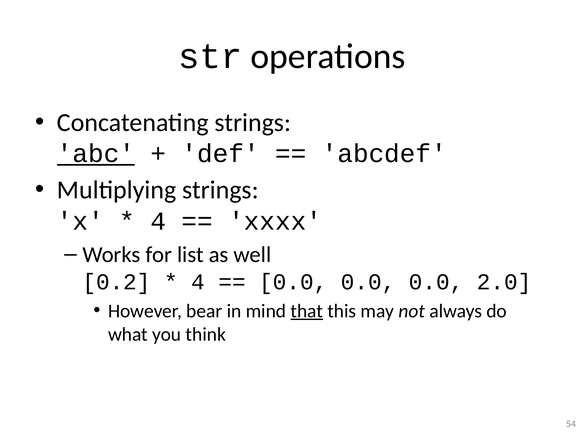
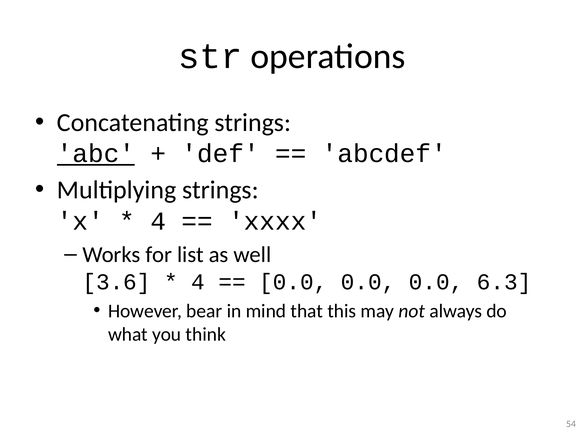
0.2: 0.2 -> 3.6 (117, 282)
2.0: 2.0 -> 6.3 (504, 282)
that underline: present -> none (307, 311)
